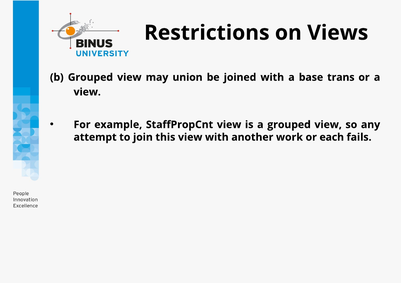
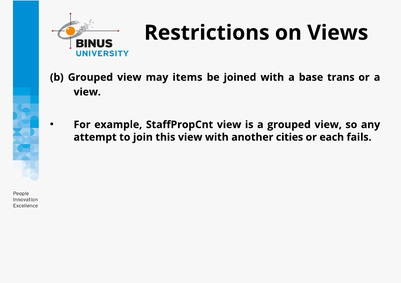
union: union -> items (187, 78)
work: work -> cities (290, 138)
